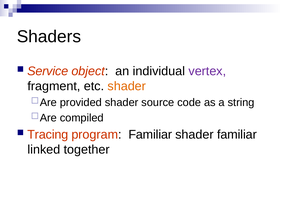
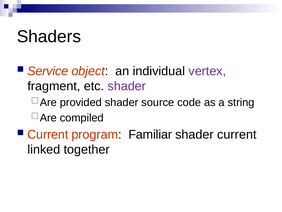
shader colour: orange -> purple (127, 86)
Tracing: Tracing -> Current (48, 134)
shader familiar: familiar -> current (237, 134)
